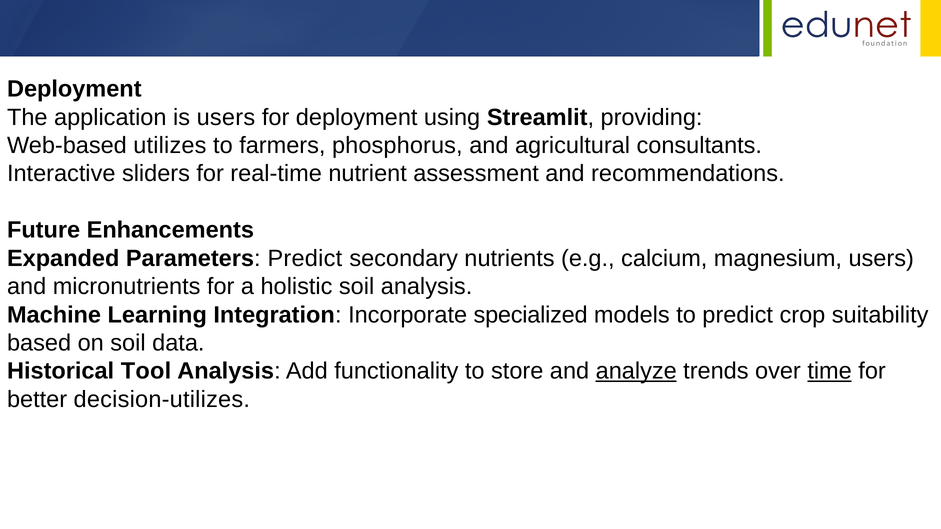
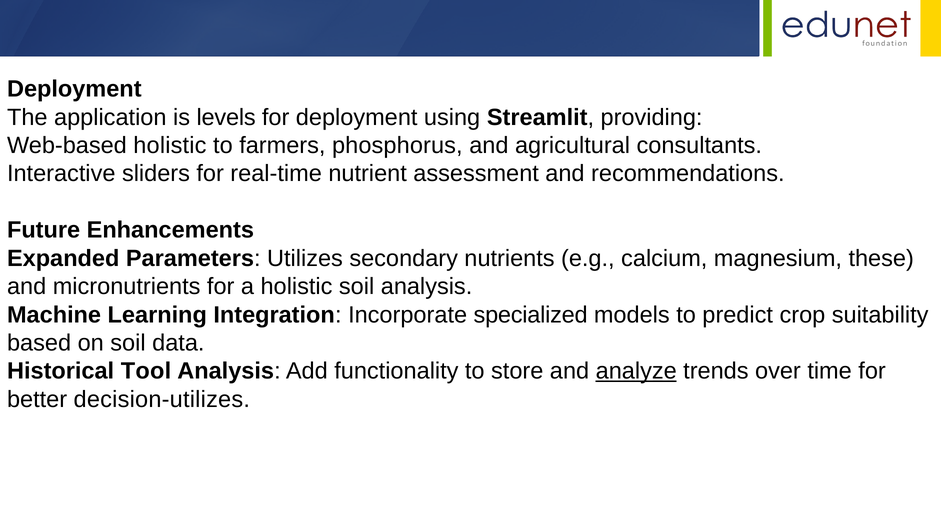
is users: users -> levels (226, 117)
Web-based utilizes: utilizes -> holistic (170, 146)
Parameters Predict: Predict -> Utilizes (305, 258)
magnesium users: users -> these (881, 258)
time underline: present -> none (830, 371)
